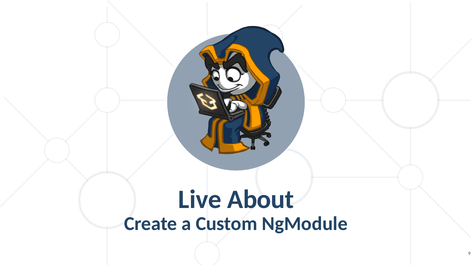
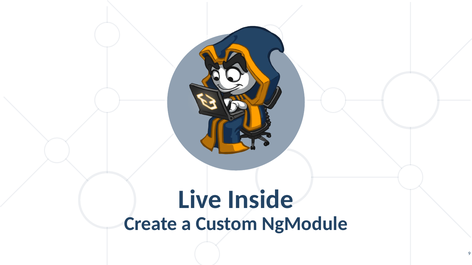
About: About -> Inside (261, 200)
